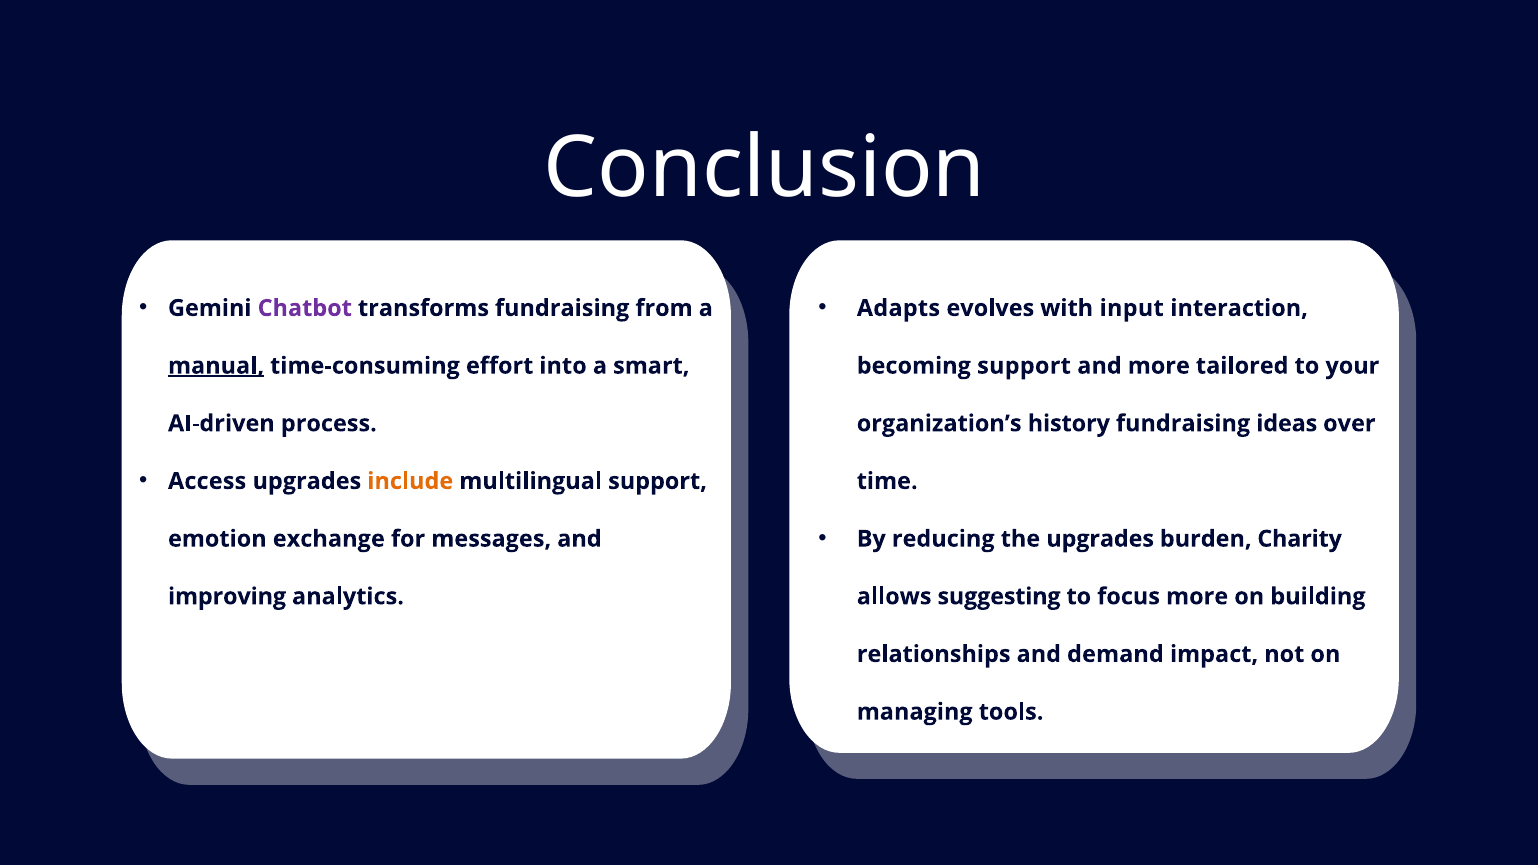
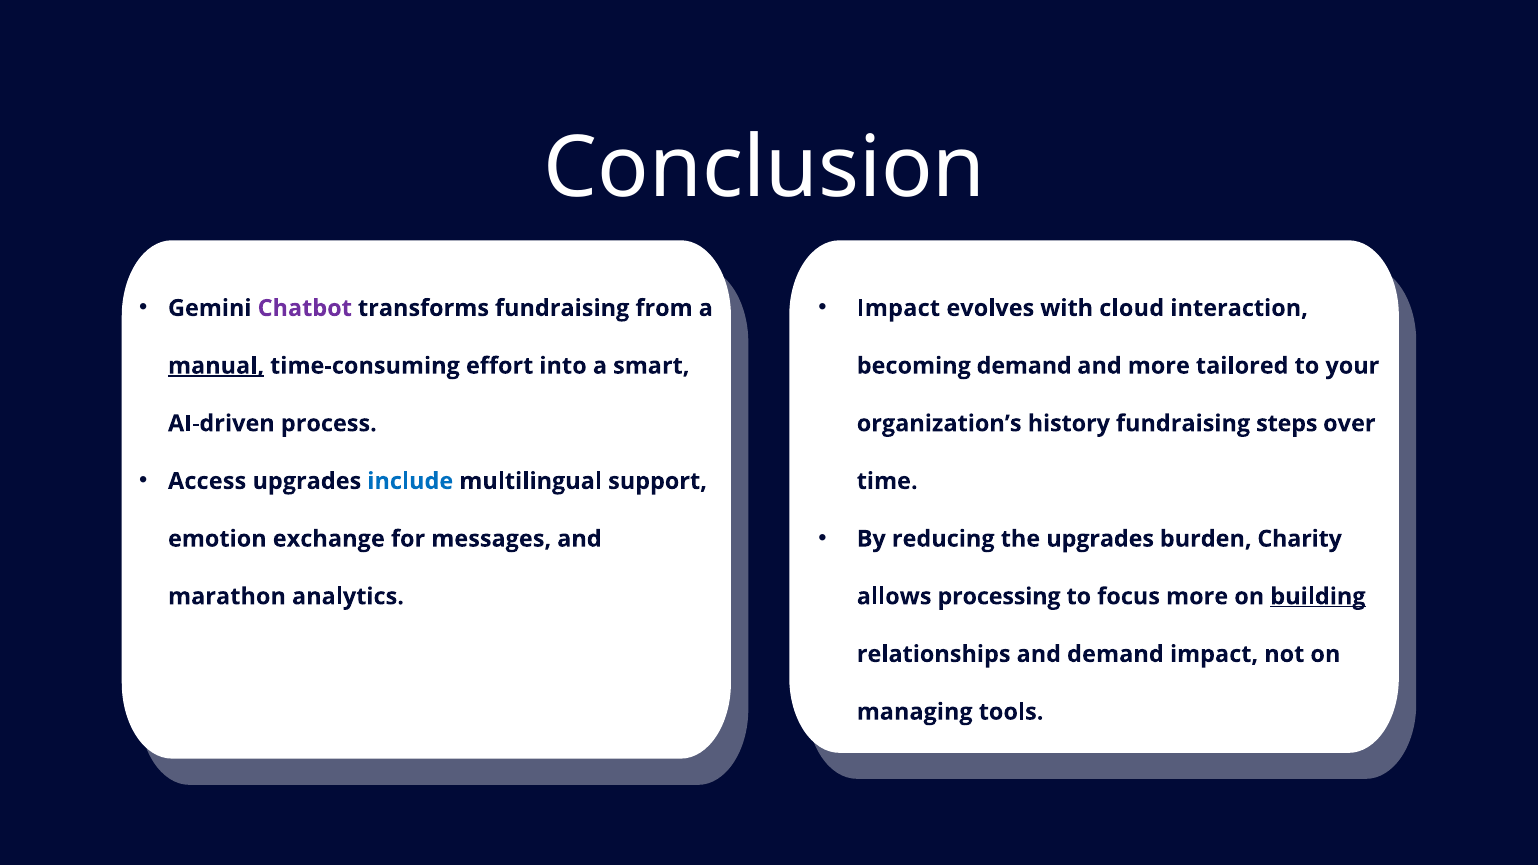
Adapts: Adapts -> Impact (898, 308)
input: input -> cloud (1132, 308)
becoming support: support -> demand (1024, 366)
ideas: ideas -> steps (1287, 424)
include colour: orange -> blue (410, 481)
improving: improving -> marathon (227, 597)
suggesting: suggesting -> processing (999, 597)
building underline: none -> present (1318, 597)
